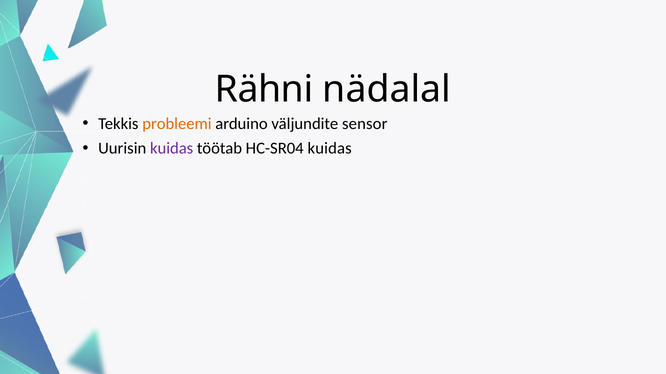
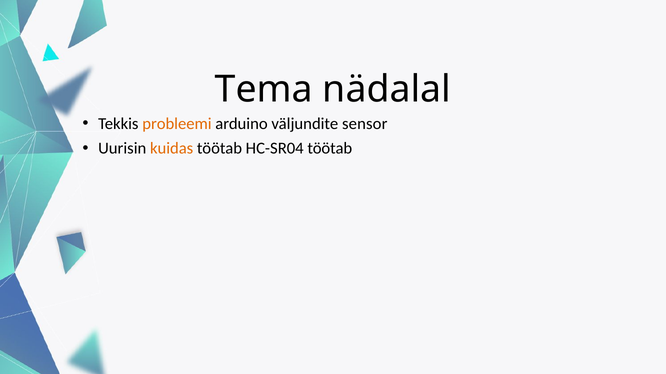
Rähni: Rähni -> Tema (264, 89)
kuidas colour: purple -> orange (172, 149)
HC-SR04 kuidas: kuidas -> töötab (330, 149)
